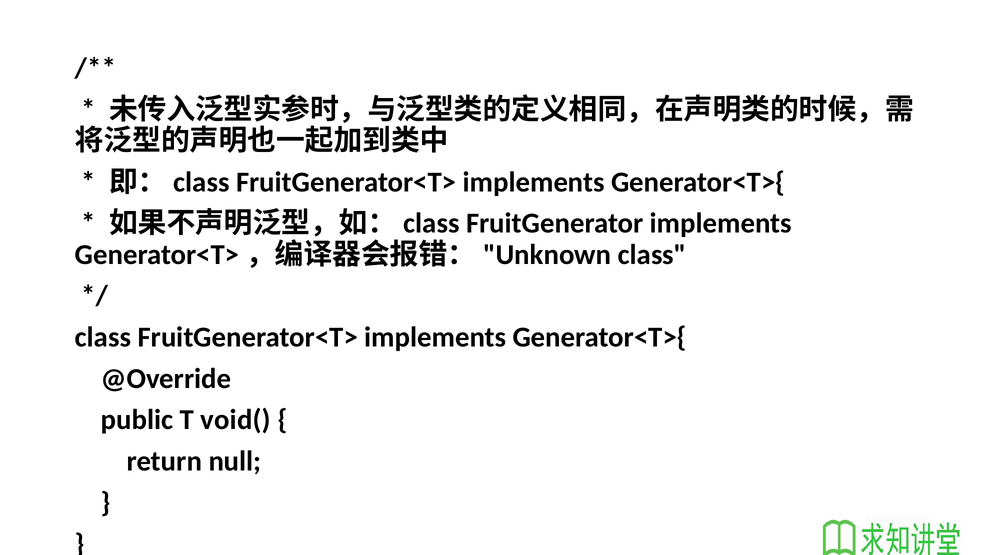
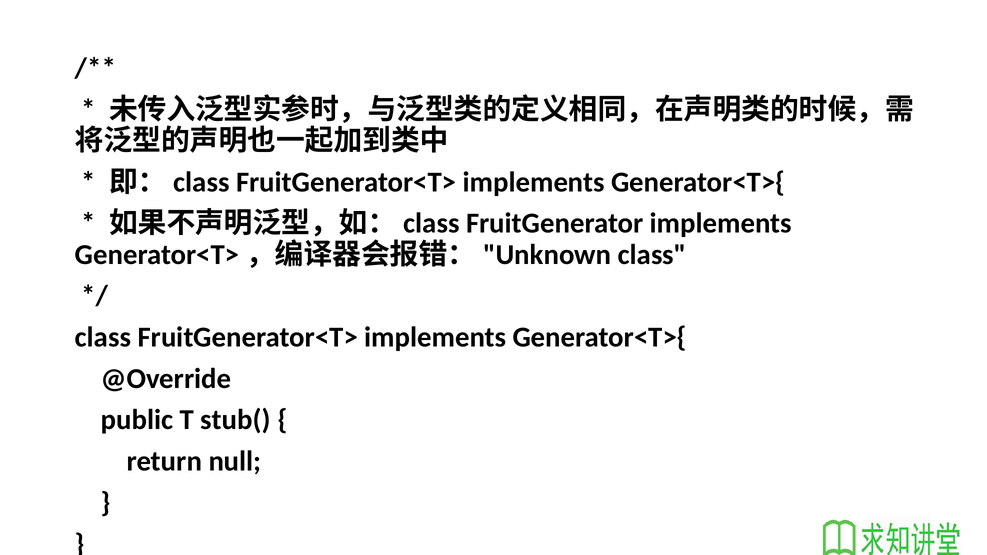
void(: void( -> stub( (236, 420)
